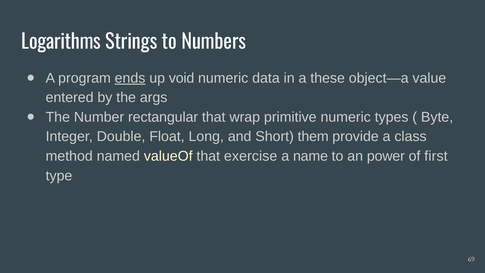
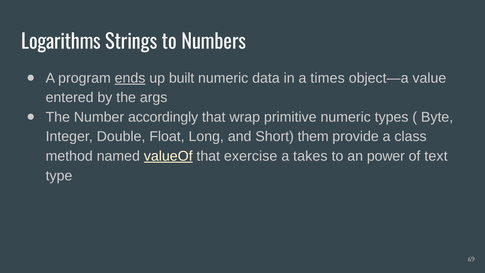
void: void -> built (182, 78)
these: these -> times (328, 78)
rectangular: rectangular -> accordingly (163, 117)
valueOf underline: none -> present (168, 156)
name: name -> takes (310, 156)
first: first -> text (436, 156)
